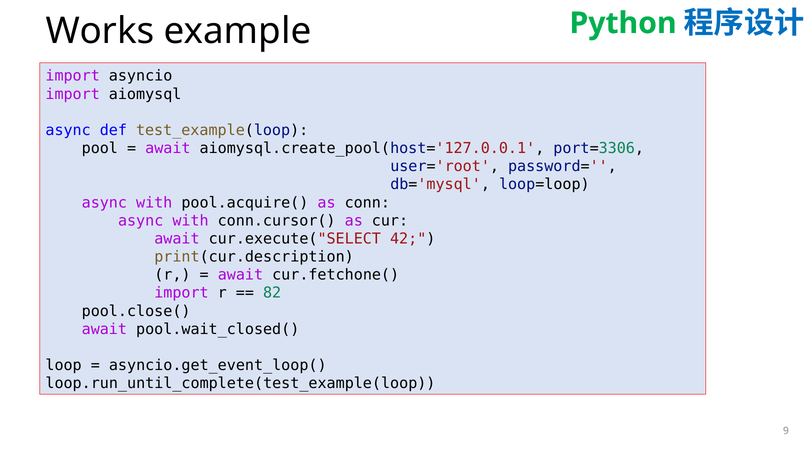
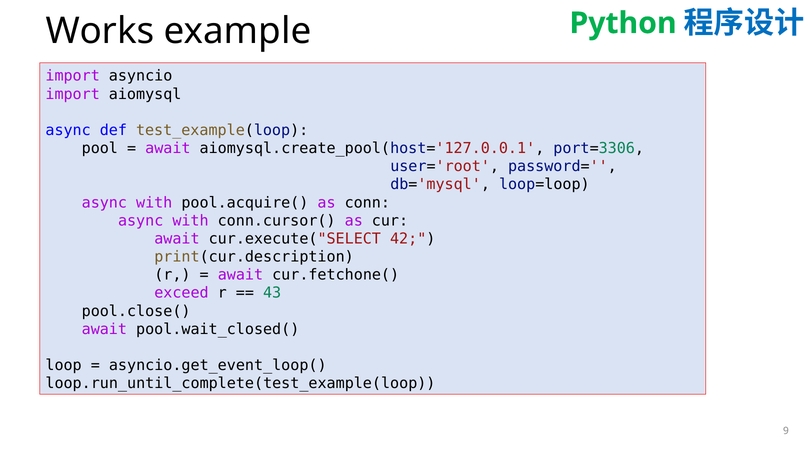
import: import -> exceed (182, 293)
82: 82 -> 43 (272, 293)
